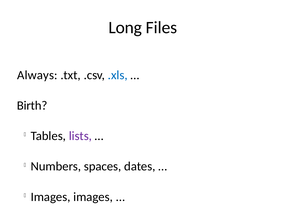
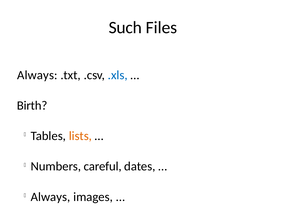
Long: Long -> Such (125, 28)
lists colour: purple -> orange (80, 136)
spaces: spaces -> careful (103, 167)
Images: Images -> Always (50, 197)
